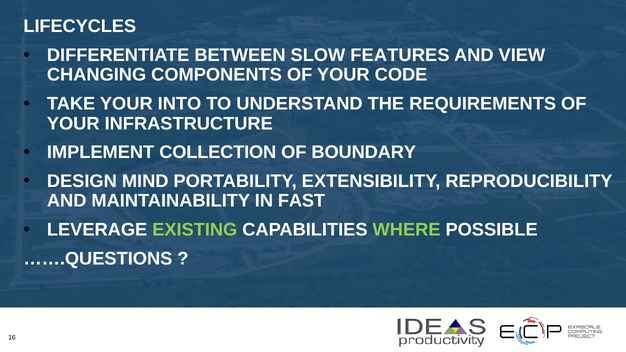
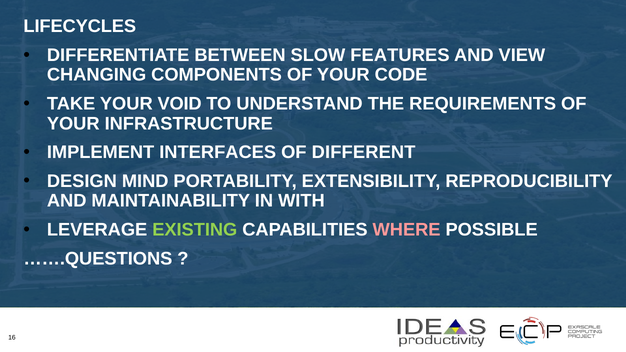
INTO: INTO -> VOID (180, 104)
COLLECTION: COLLECTION -> INTERFACES (218, 152)
BOUNDARY: BOUNDARY -> DIFFERENT (364, 152)
FAST: FAST -> WITH (301, 201)
WHERE colour: light green -> pink (407, 230)
